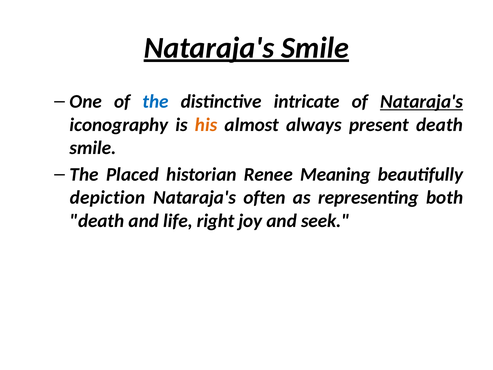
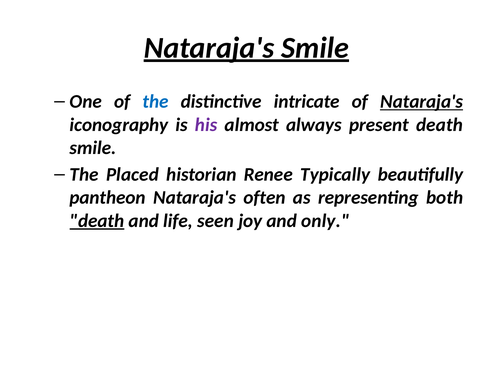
his colour: orange -> purple (206, 125)
Meaning: Meaning -> Typically (335, 174)
depiction: depiction -> pantheon (108, 198)
death underline: none -> present (97, 221)
right: right -> seen (216, 221)
seek: seek -> only (325, 221)
